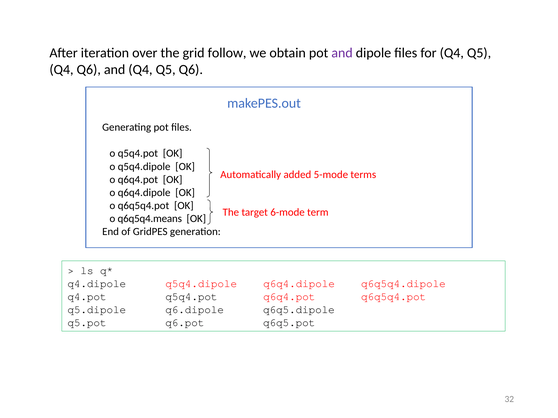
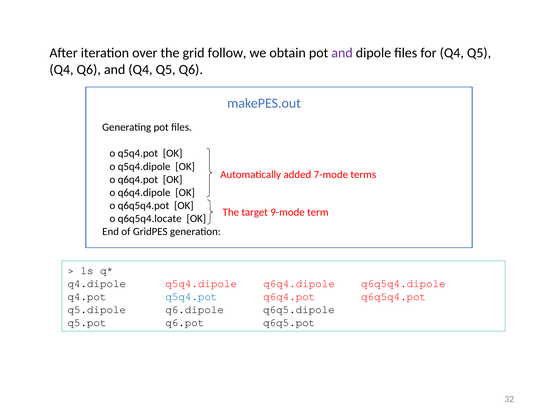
5-mode: 5-mode -> 7-mode (331, 175)
6-mode: 6-mode -> 9-mode (288, 213)
q6q5q4.means: q6q5q4.means -> q6q5q4.locate (150, 219)
q5q4.pot colour: black -> blue (191, 297)
